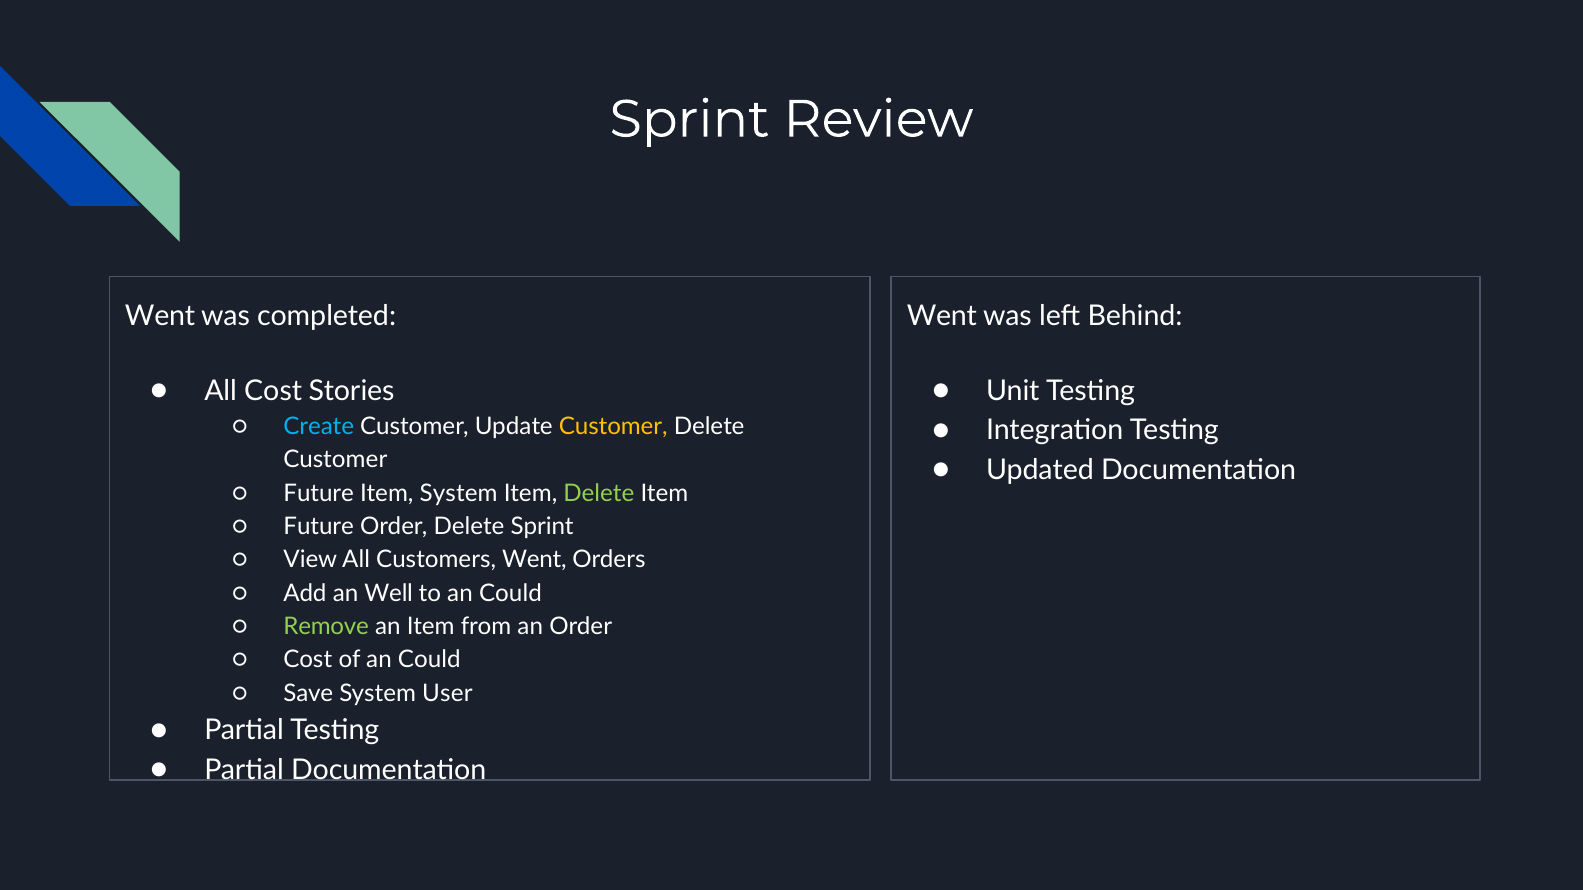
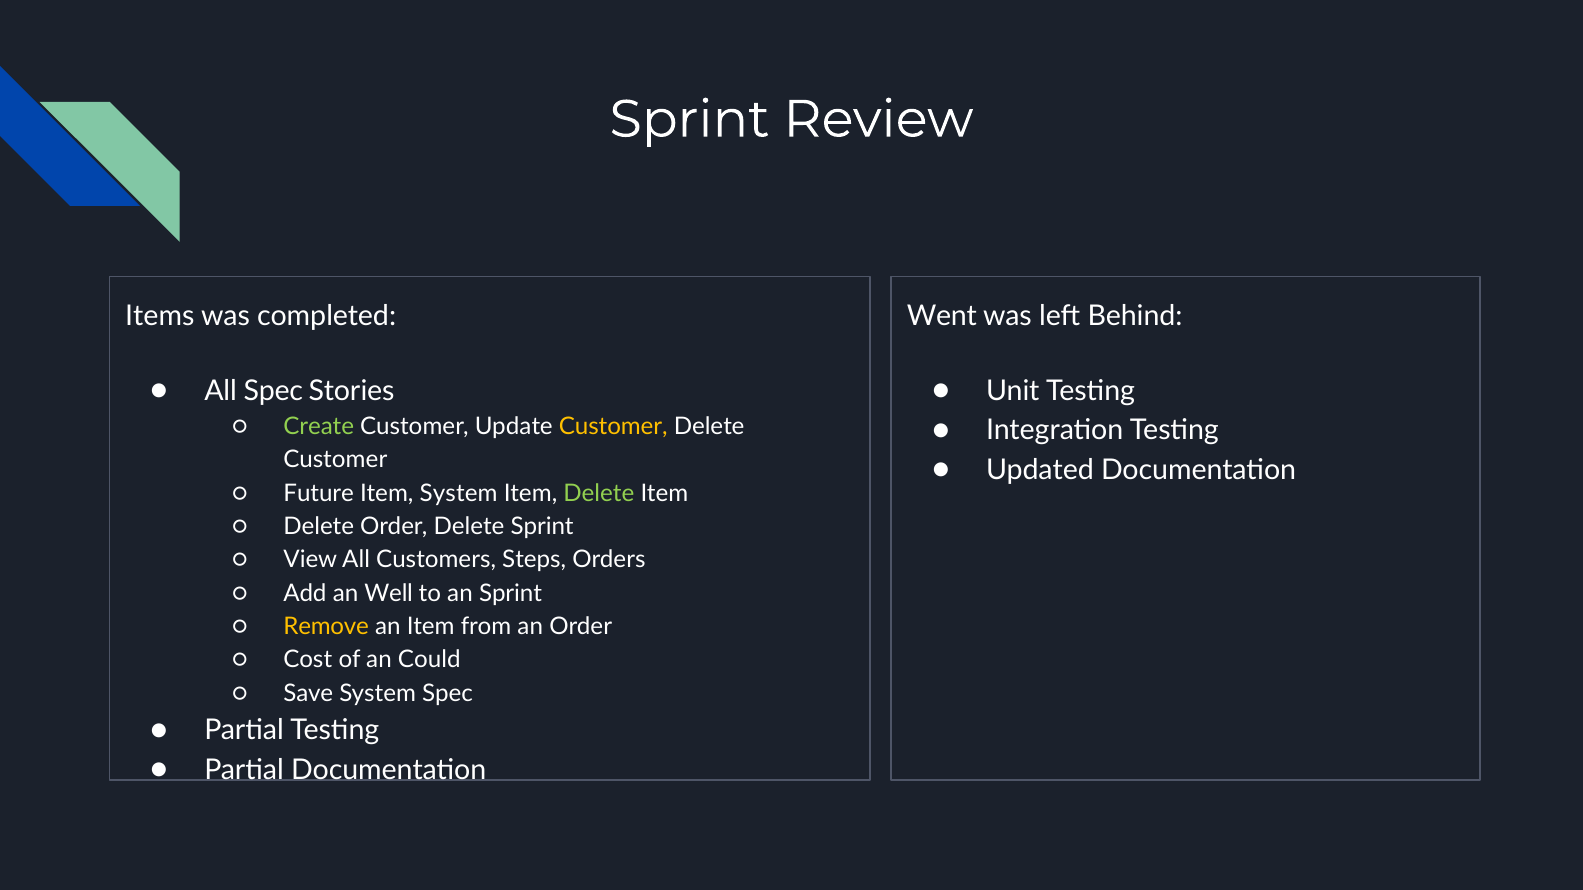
Went: Went -> Items (160, 317)
All Cost: Cost -> Spec (273, 391)
Create colour: light blue -> light green (319, 427)
Future: Future -> Delete (319, 527)
Customers Went: Went -> Steps (534, 560)
to an Could: Could -> Sprint (510, 594)
Remove colour: light green -> yellow (326, 627)
System User: User -> Spec (448, 694)
